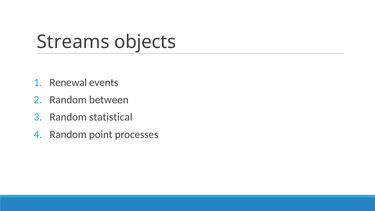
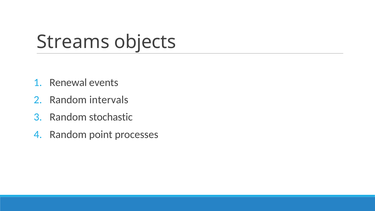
between: between -> intervals (109, 100)
statistical: statistical -> stochastic (111, 117)
